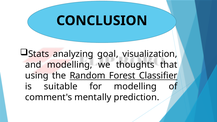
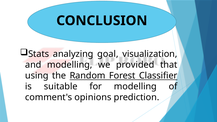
thoughts: thoughts -> provided (135, 65)
mentally: mentally -> opinions (93, 97)
